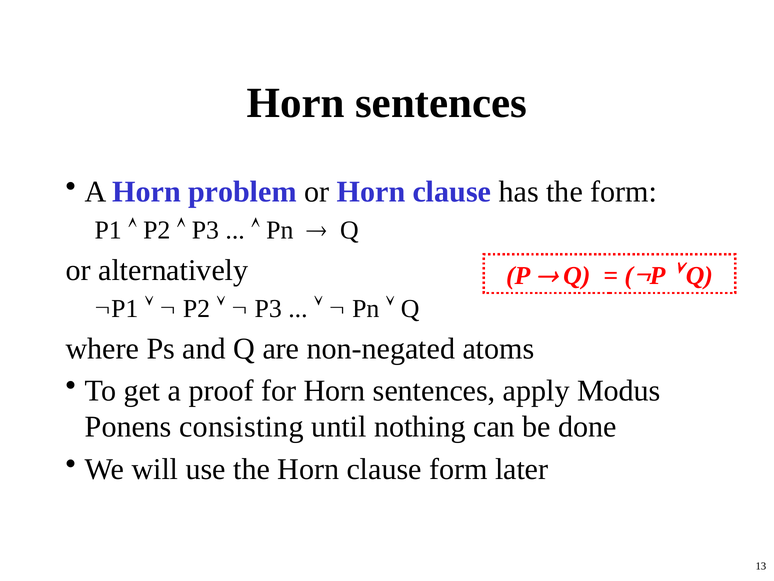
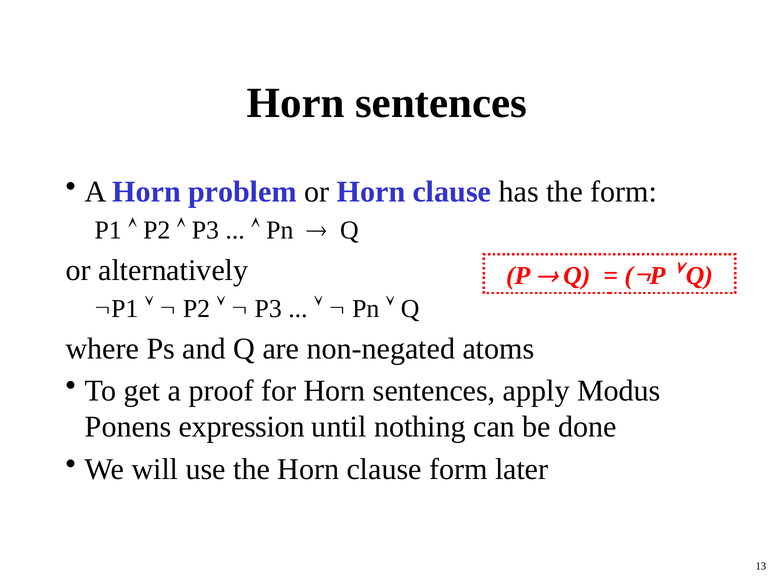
consisting: consisting -> expression (242, 427)
